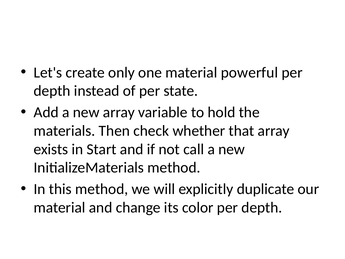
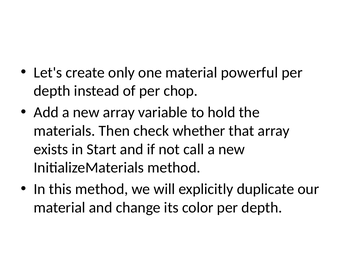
state: state -> chop (181, 91)
